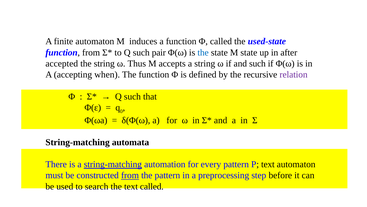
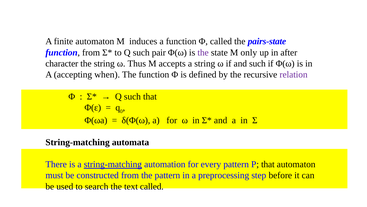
used-state: used-state -> pairs-state (267, 41)
the colour: blue -> purple (203, 52)
M state: state -> only (249, 52)
accepted: accepted -> character (62, 63)
P text: text -> that (268, 164)
from underline: present -> none (130, 175)
